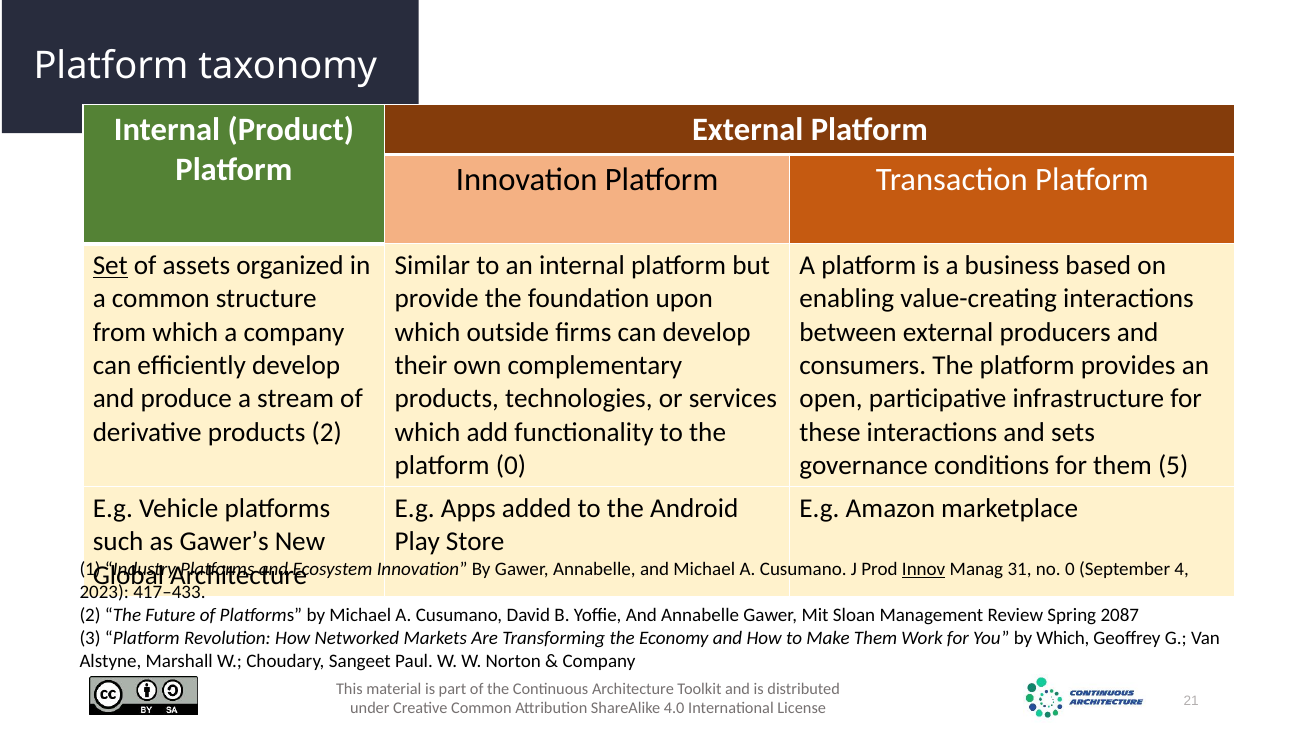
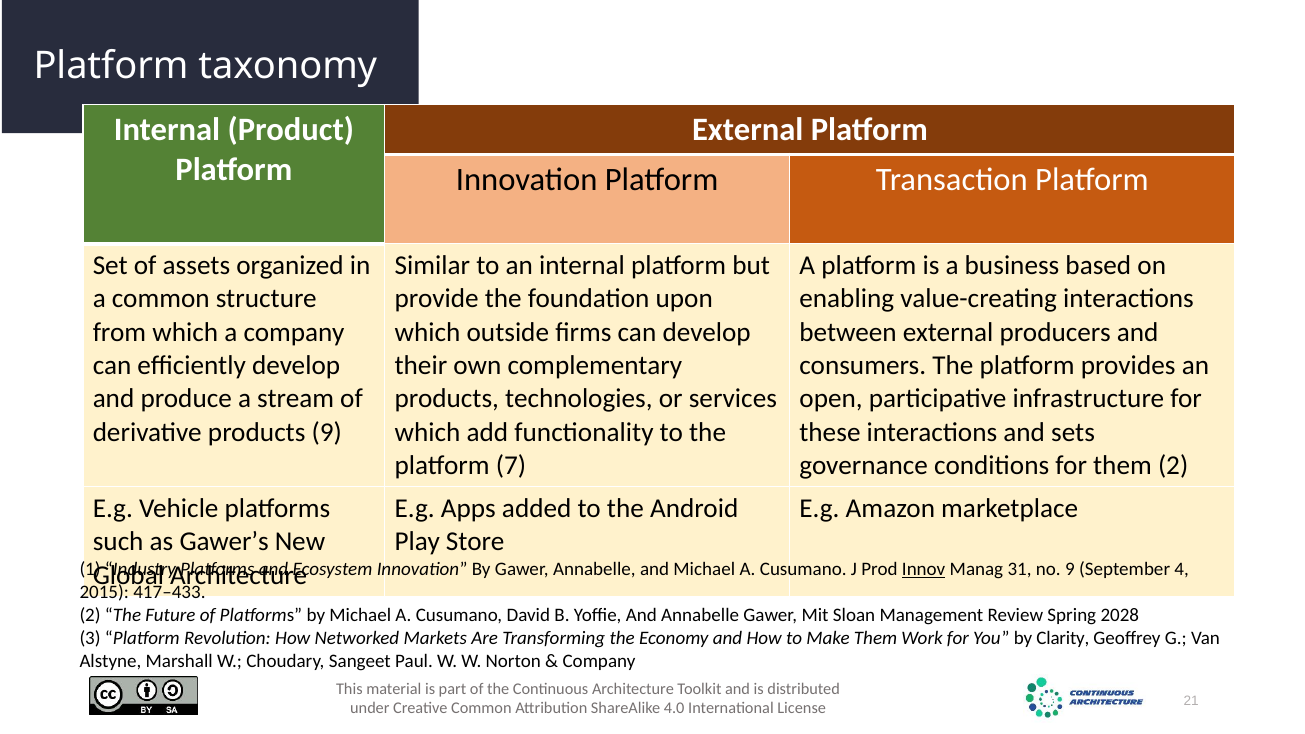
Set underline: present -> none (110, 266)
products 2: 2 -> 9 (327, 432)
platform 0: 0 -> 7 (511, 465)
them 5: 5 -> 2 (1173, 465)
no 0: 0 -> 9 (1070, 569)
2023: 2023 -> 2015 (104, 592)
2087: 2087 -> 2028 (1120, 615)
by Which: Which -> Clarity (1063, 638)
